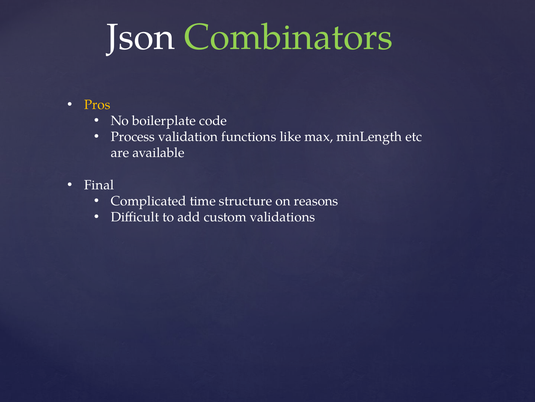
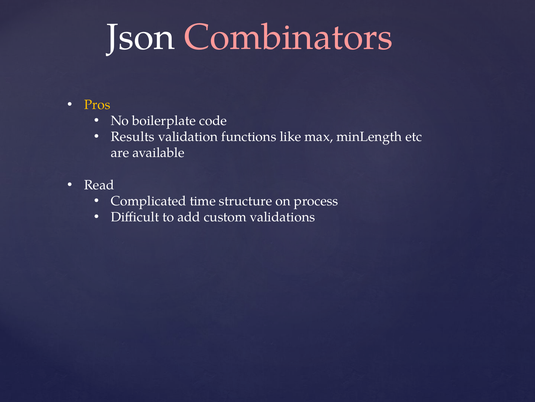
Combinators colour: light green -> pink (289, 37)
Process: Process -> Results (133, 137)
Final: Final -> Read (99, 185)
reasons: reasons -> process (316, 201)
